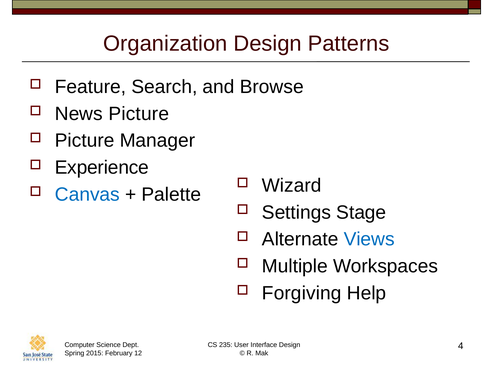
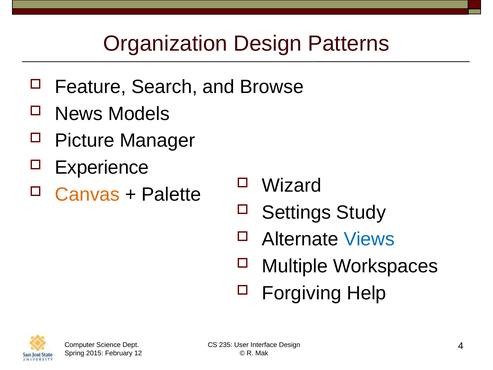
News Picture: Picture -> Models (139, 114)
Canvas colour: blue -> orange (87, 194)
Stage: Stage -> Study (361, 212)
